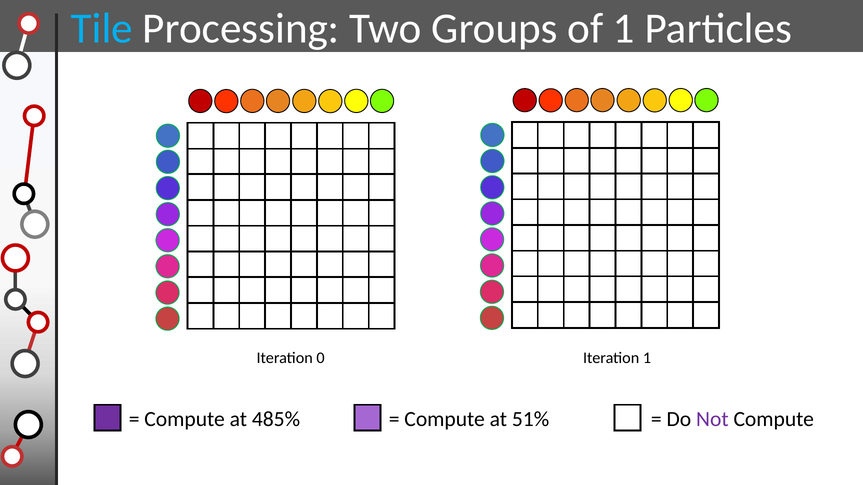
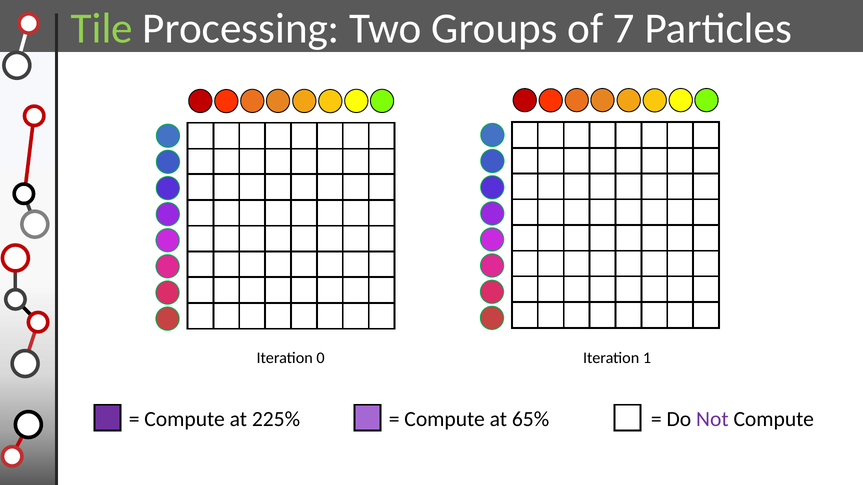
Tile colour: light blue -> light green (102, 29)
of 1: 1 -> 7 (624, 29)
485%: 485% -> 225% (276, 419)
51%: 51% -> 65% (531, 419)
